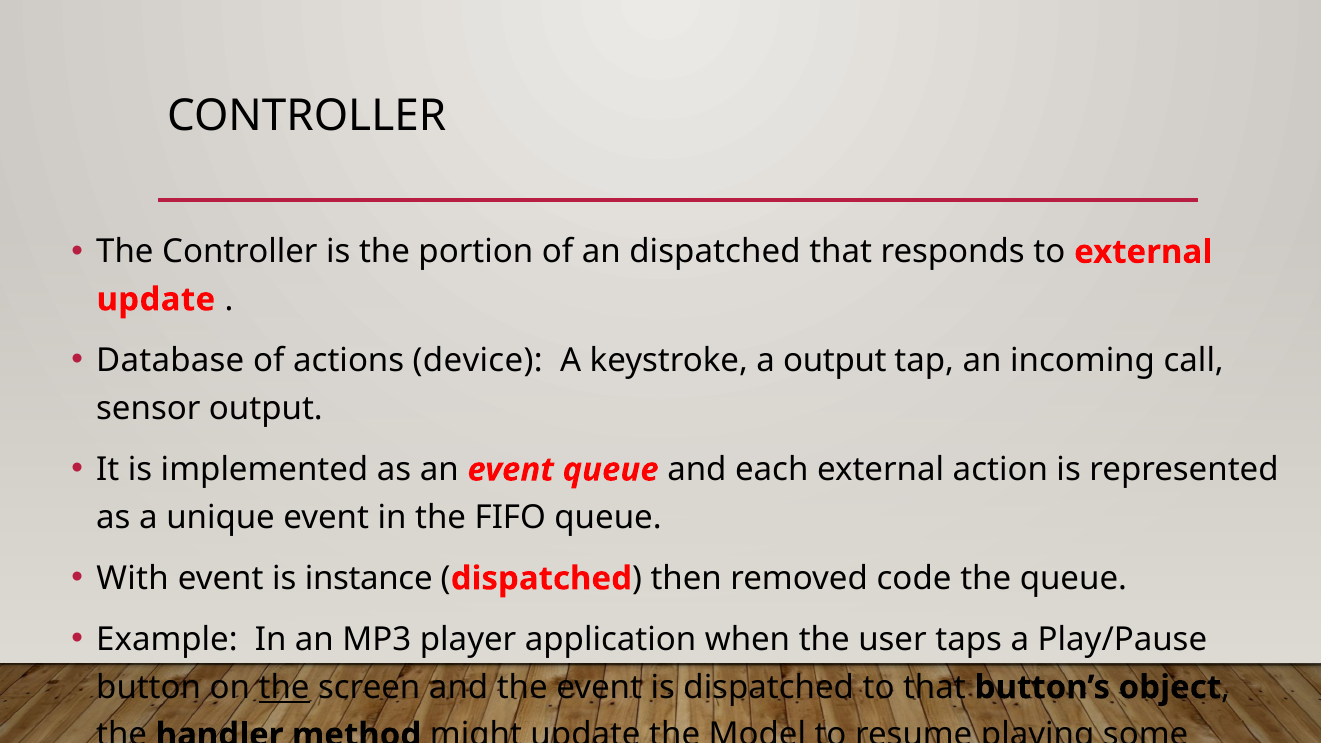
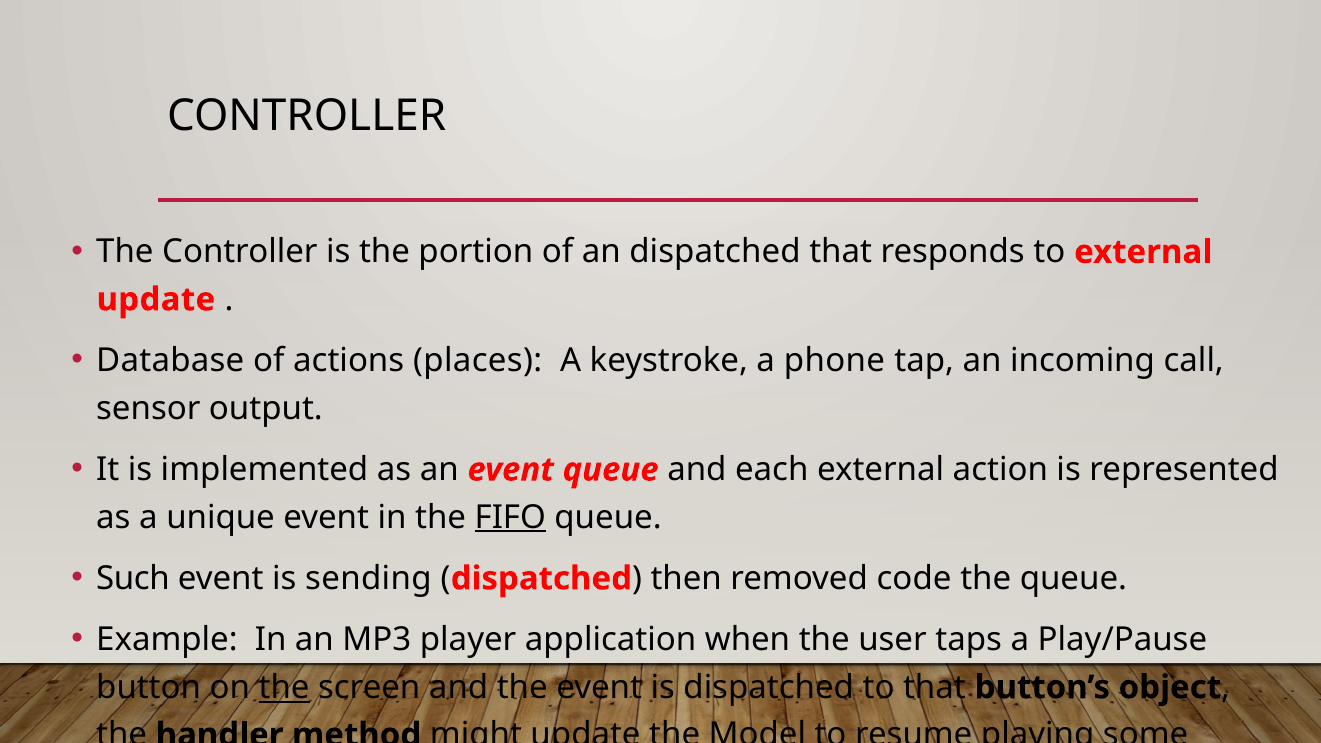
device: device -> places (478, 361)
a output: output -> phone (835, 361)
FIFO underline: none -> present (510, 517)
With: With -> Such (133, 579)
instance: instance -> sending (368, 579)
